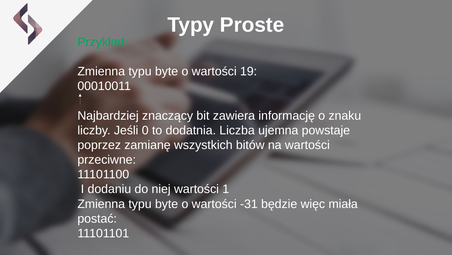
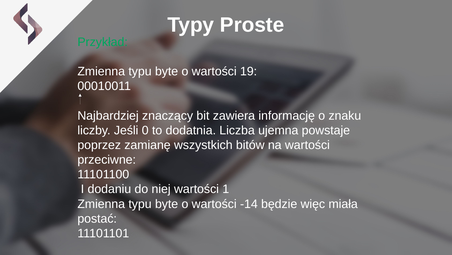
-31: -31 -> -14 (249, 203)
